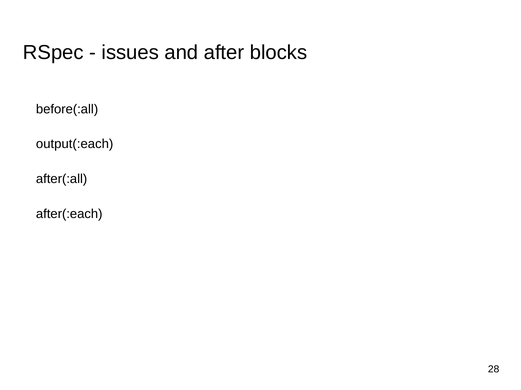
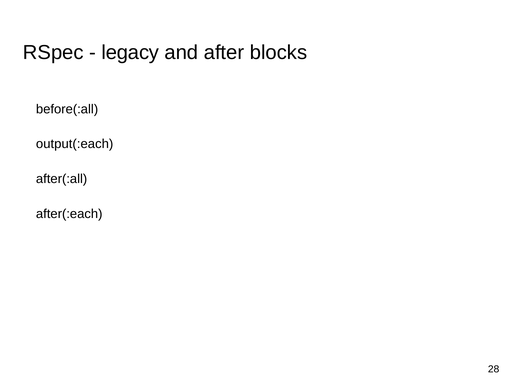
issues: issues -> legacy (130, 53)
